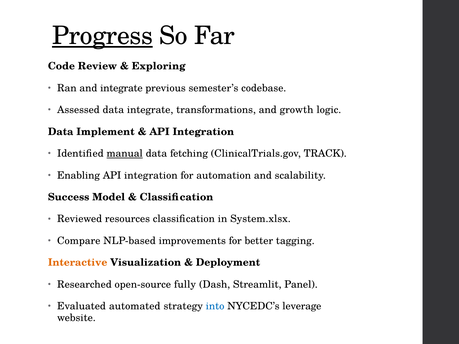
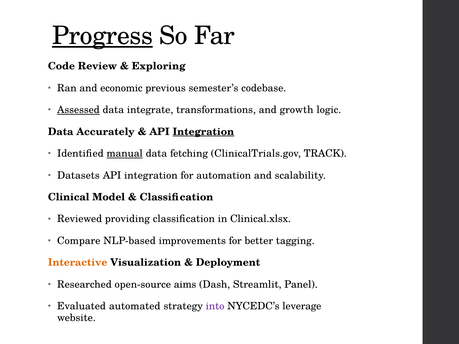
and integrate: integrate -> economic (121, 88)
Assessed underline: none -> present (78, 110)
Implement: Implement -> Accurately (106, 132)
Integration underline: none -> present (203, 132)
Enabling: Enabling -> Datasets (78, 175)
Success: Success -> Clinical (69, 197)
resources: resources -> providing (127, 219)
System.xlsx: System.xlsx -> Clinical.xlsx (261, 219)
fully: fully -> aims (185, 285)
into colour: blue -> purple (215, 306)
